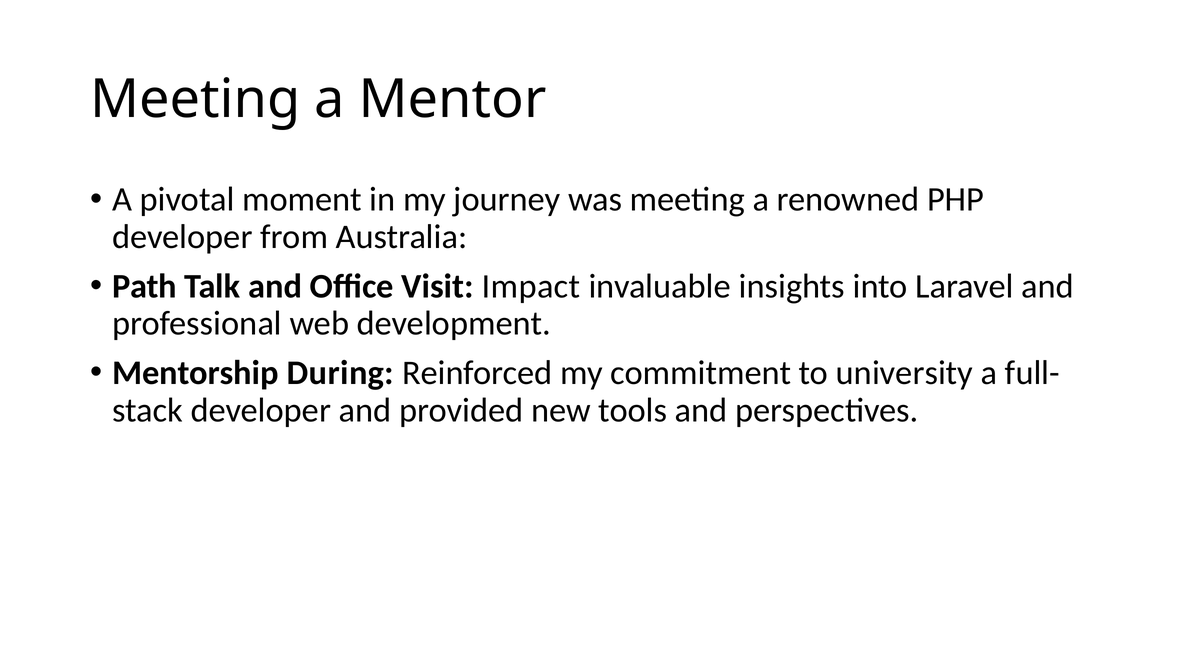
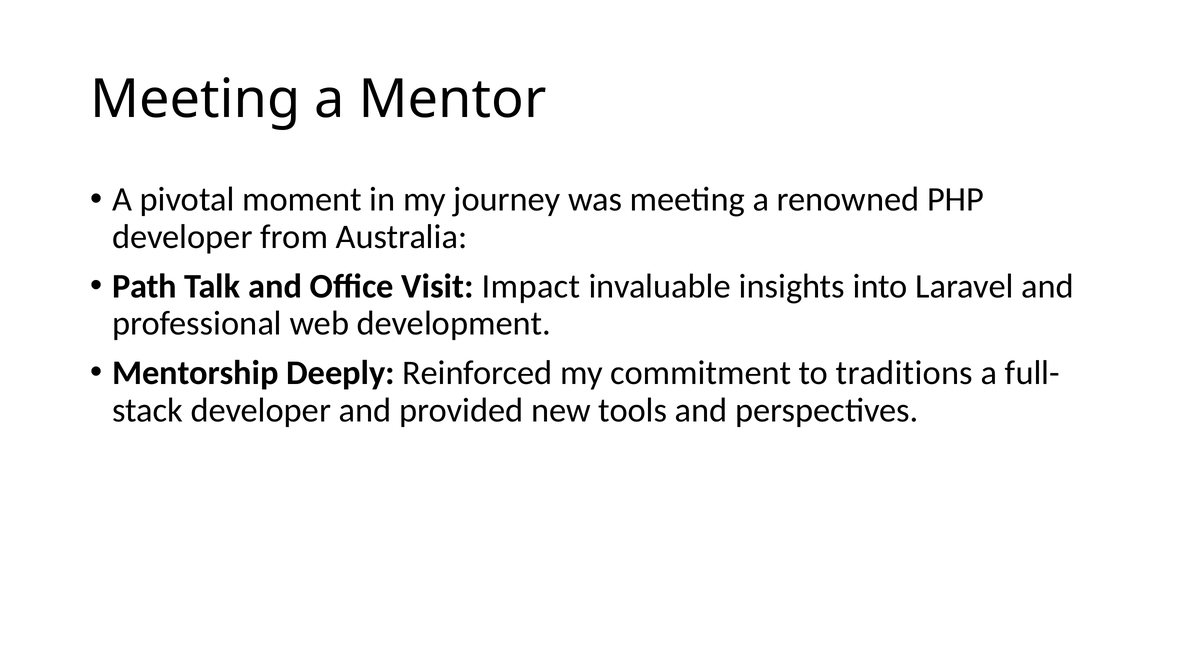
During: During -> Deeply (341, 373)
university: university -> traditions (904, 373)
